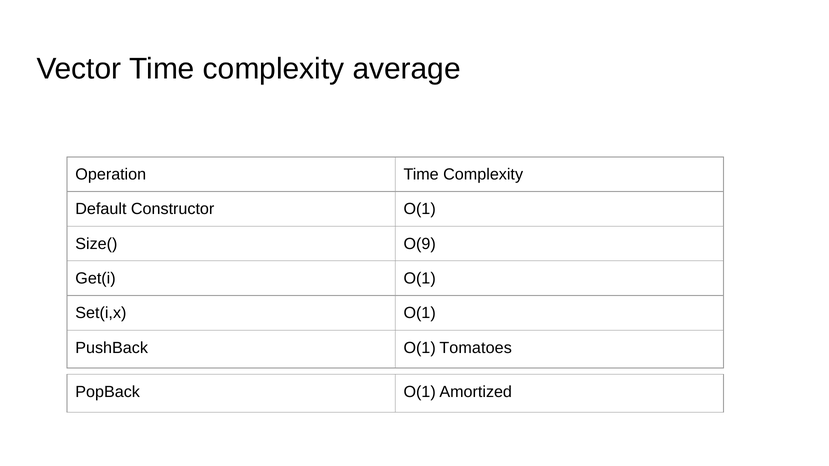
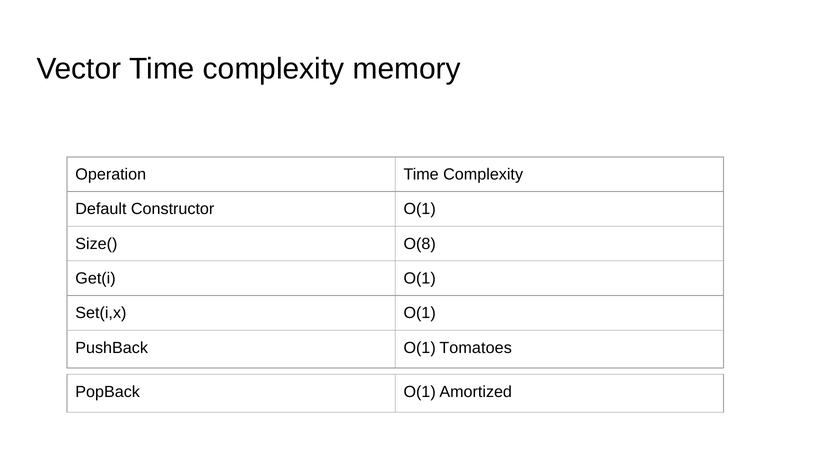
average: average -> memory (407, 69)
O(9: O(9 -> O(8 (420, 244)
